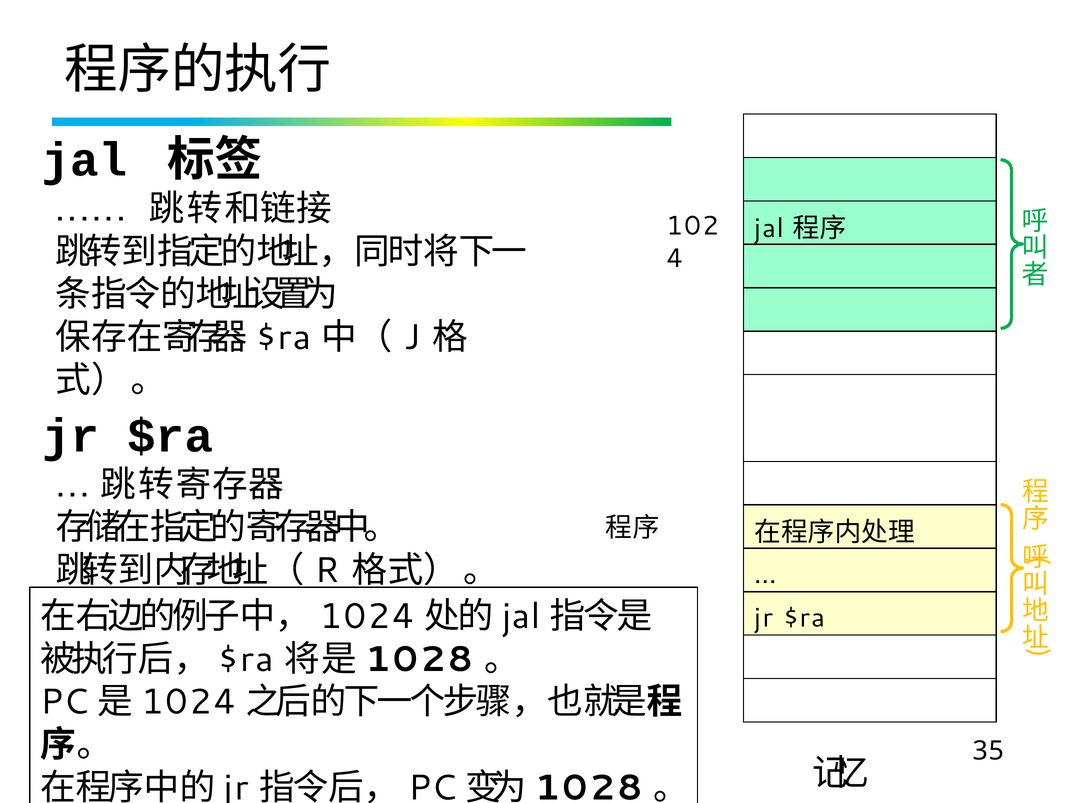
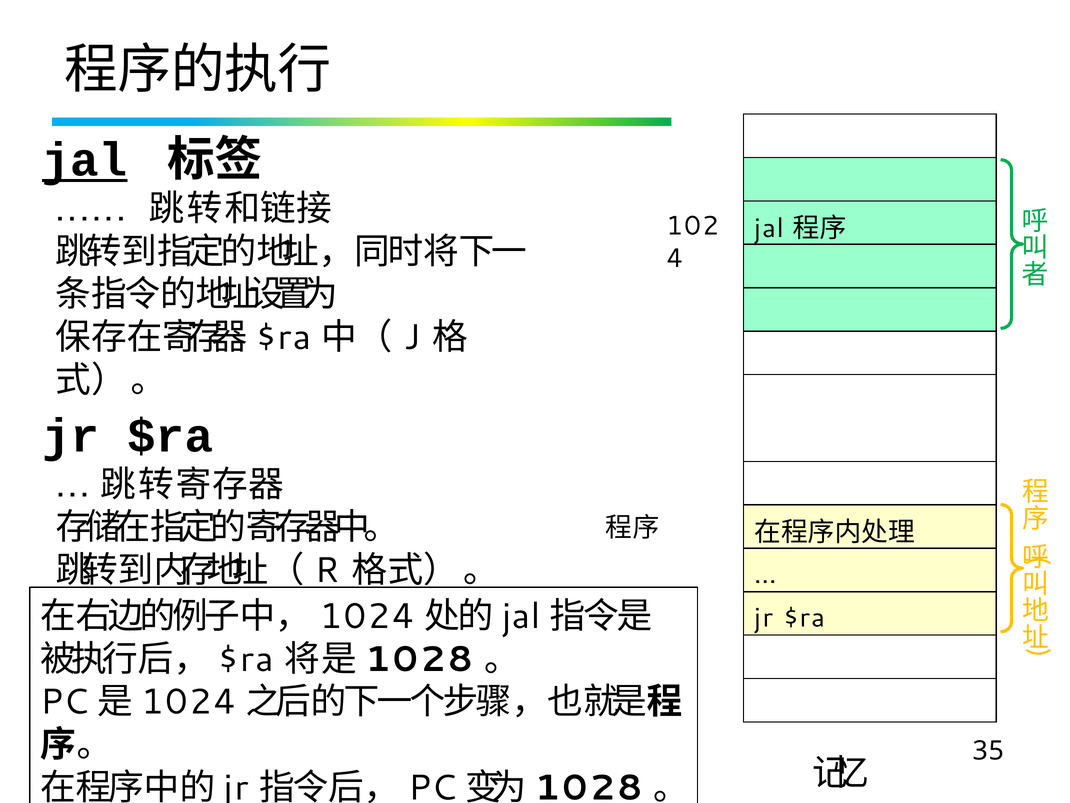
jal underline: none -> present (85, 160)
